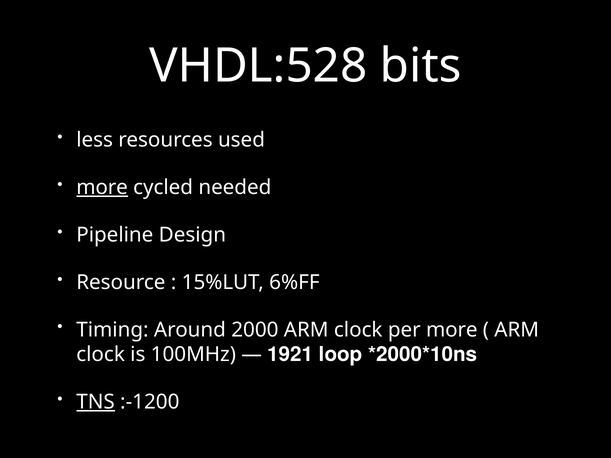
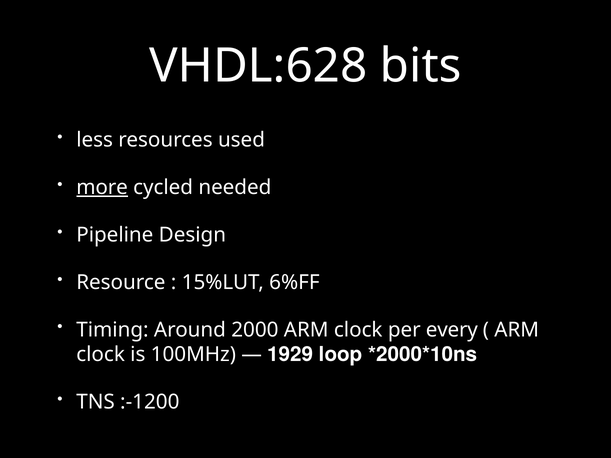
VHDL:528: VHDL:528 -> VHDL:628 (258, 66)
per more: more -> every (452, 330)
1921: 1921 -> 1929 (290, 355)
TNS underline: present -> none (96, 402)
